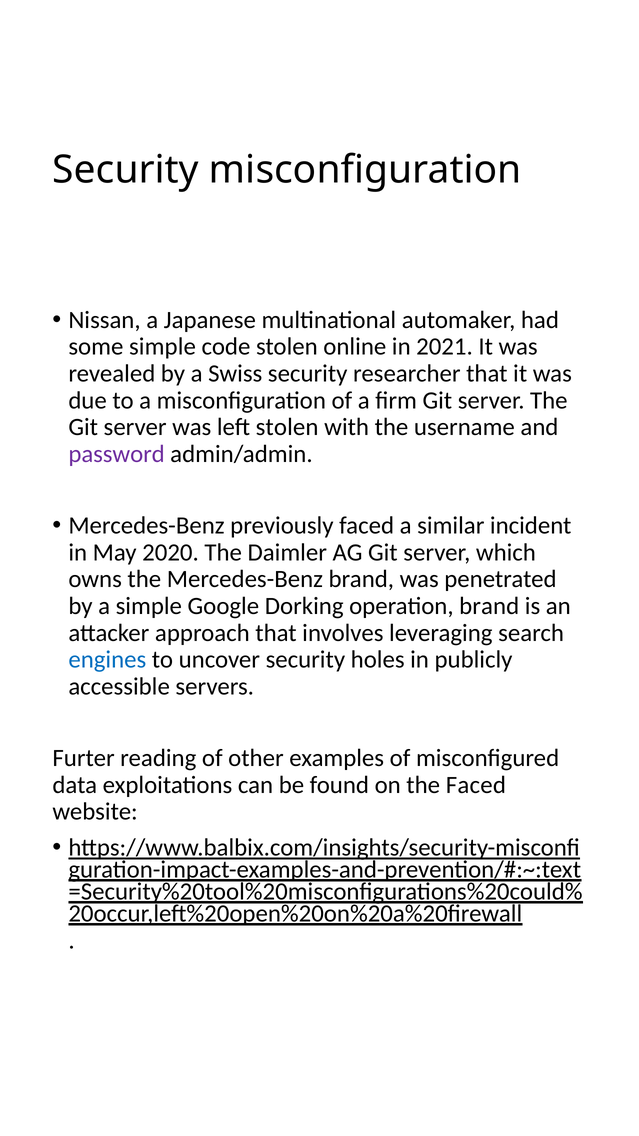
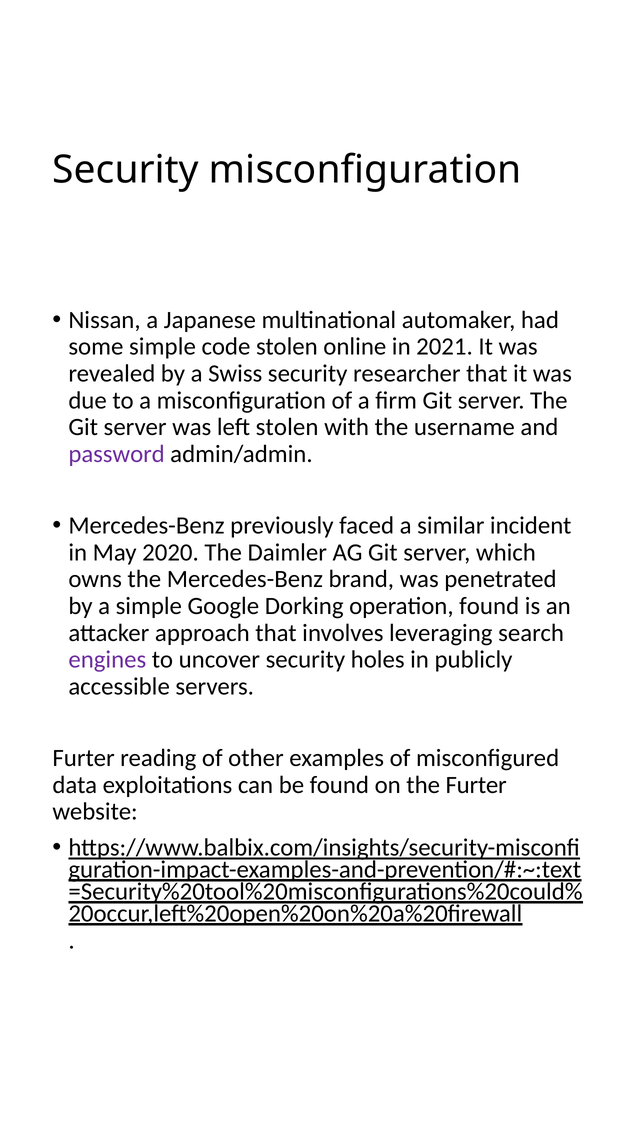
operation brand: brand -> found (489, 606)
engines colour: blue -> purple (107, 660)
the Faced: Faced -> Furter (476, 785)
